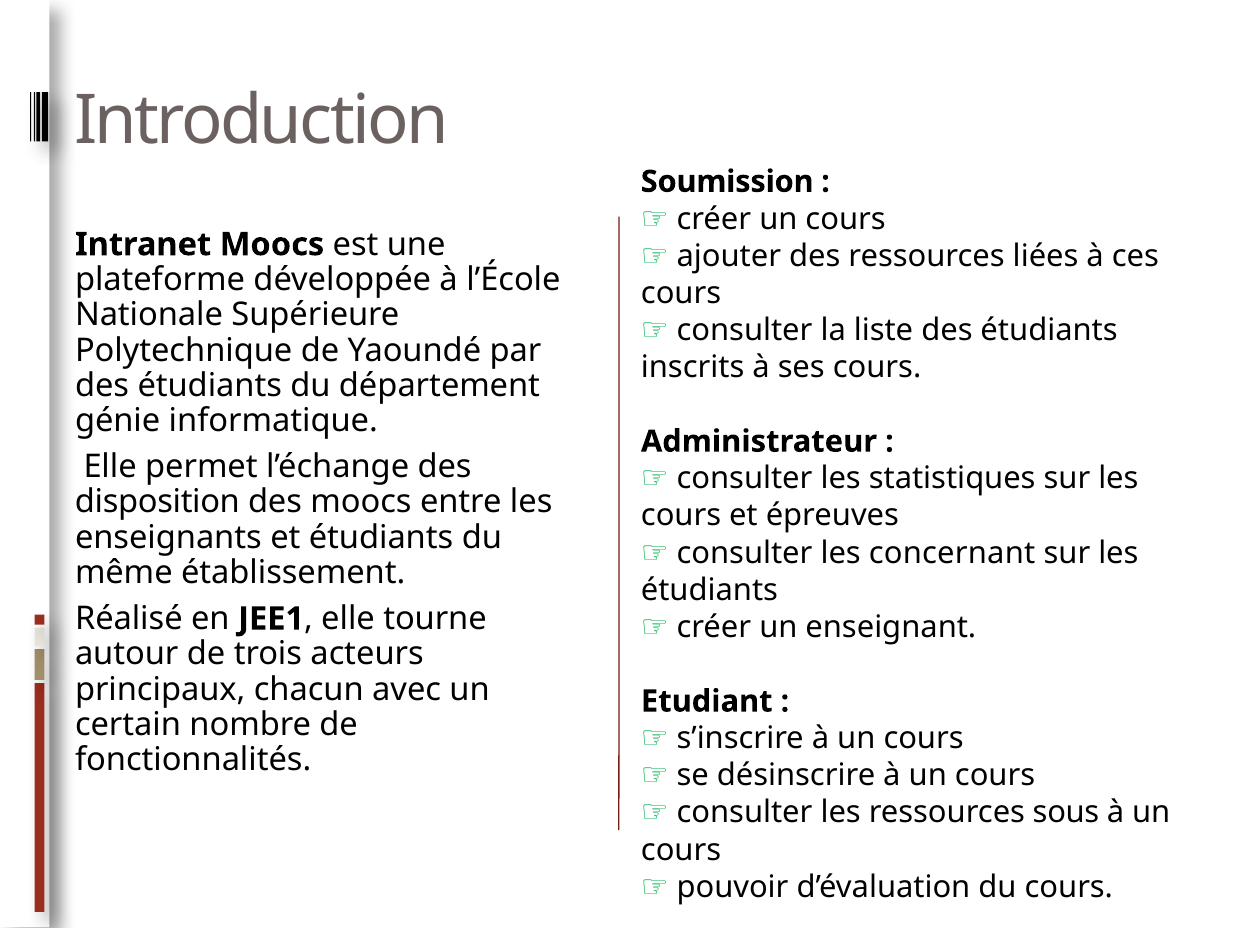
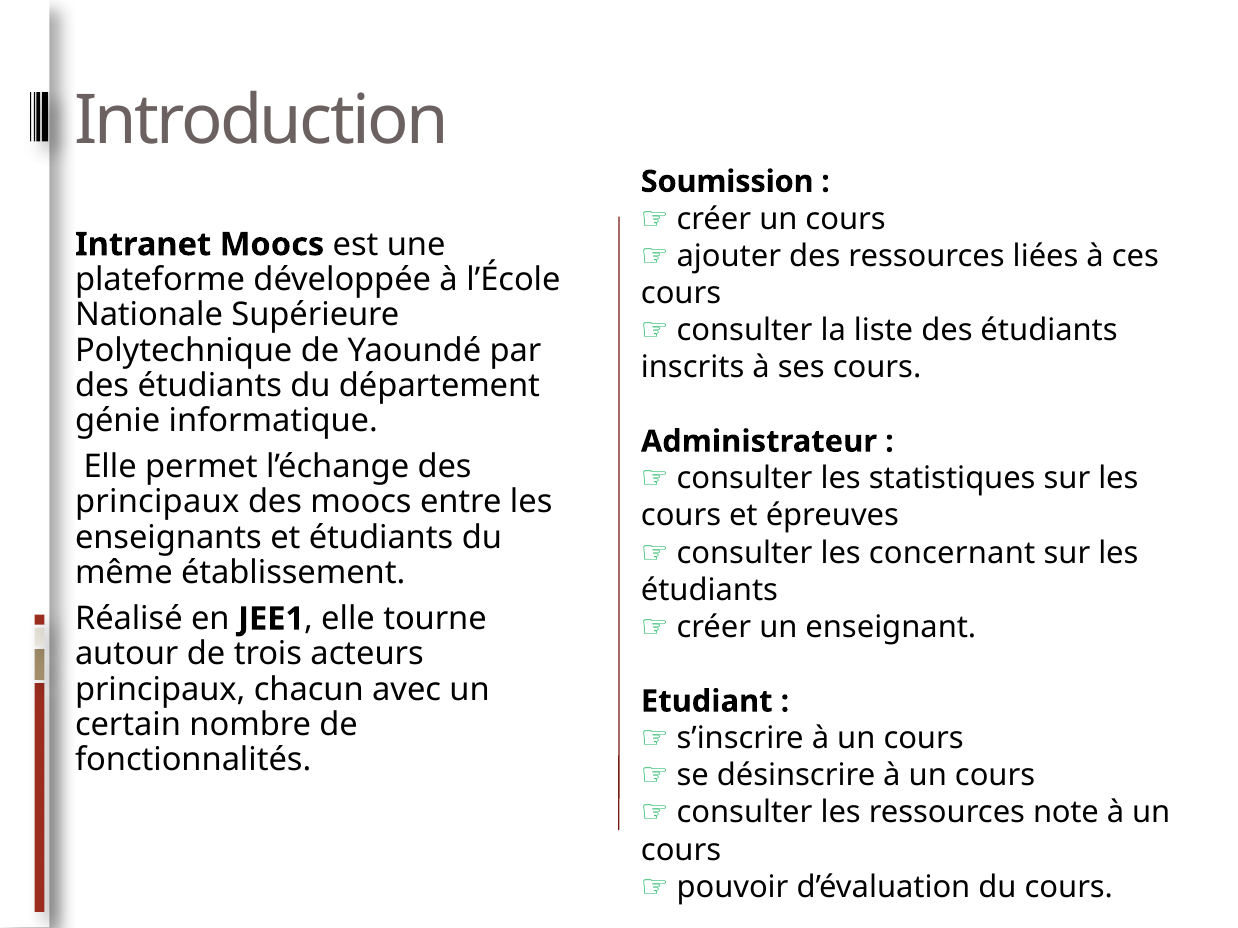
disposition: disposition -> principaux (157, 502)
sous: sous -> note (1066, 813)
